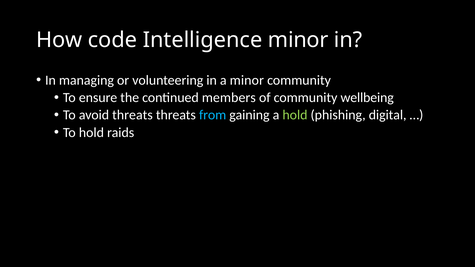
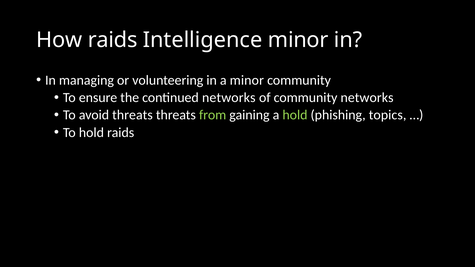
How code: code -> raids (113, 40)
continued members: members -> networks (229, 98)
community wellbeing: wellbeing -> networks (367, 98)
from colour: light blue -> light green (213, 115)
digital: digital -> topics (388, 115)
